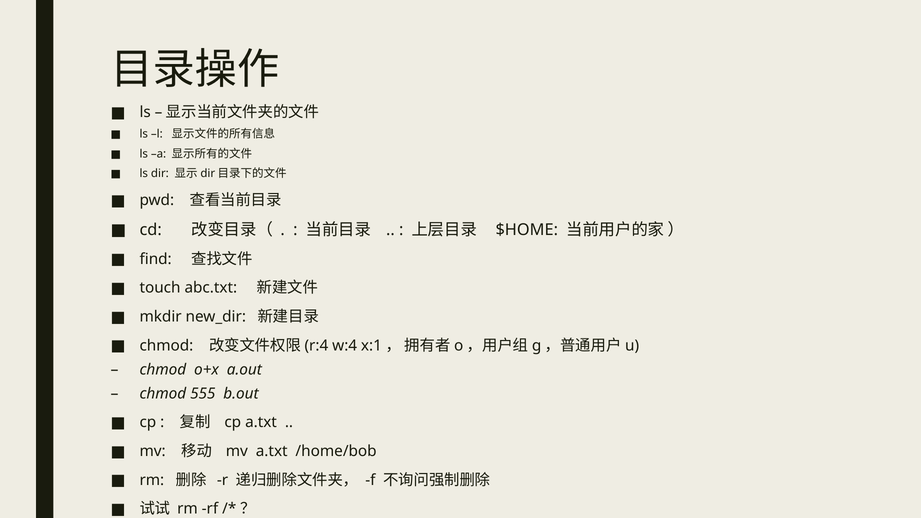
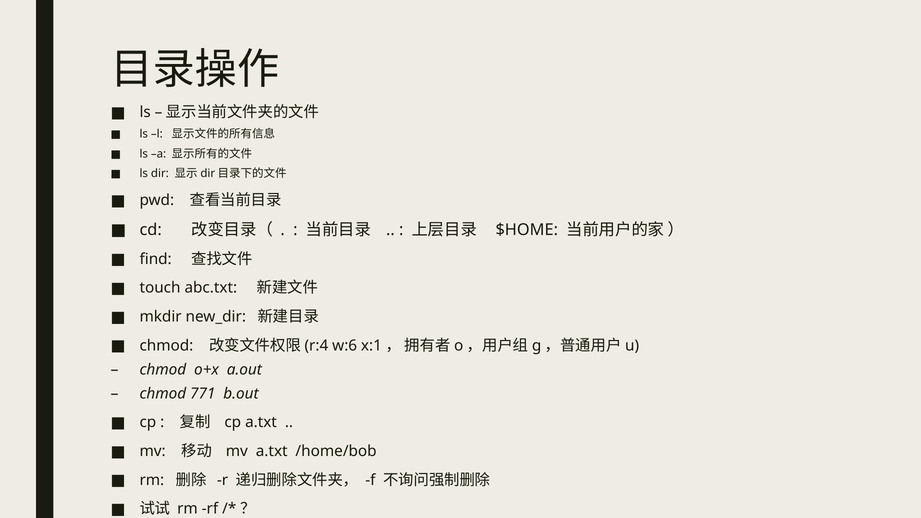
w:4: w:4 -> w:6 (345, 346)
555: 555 -> 771 (203, 394)
